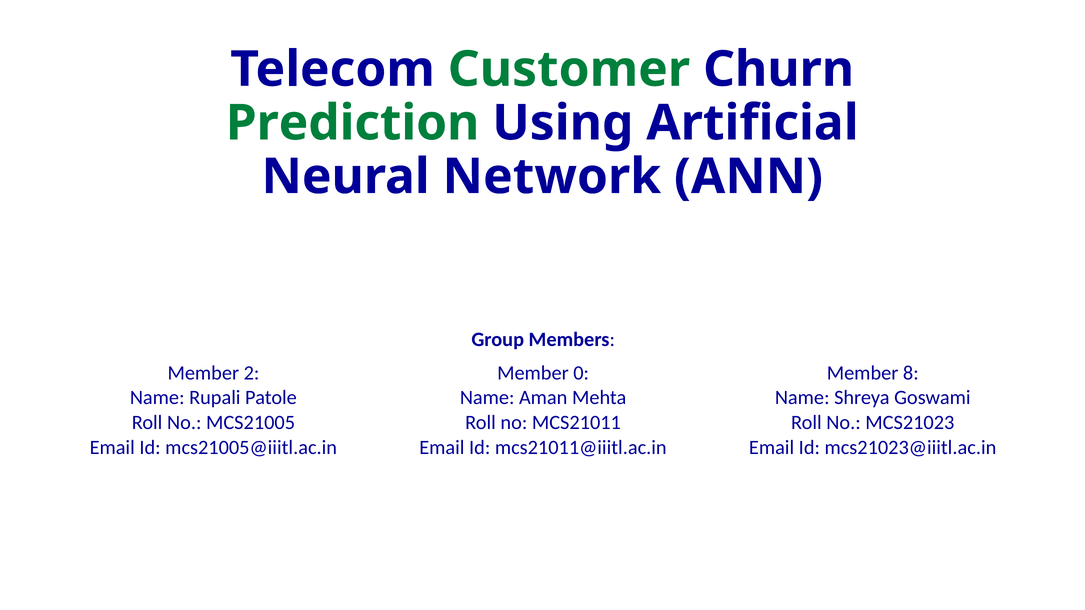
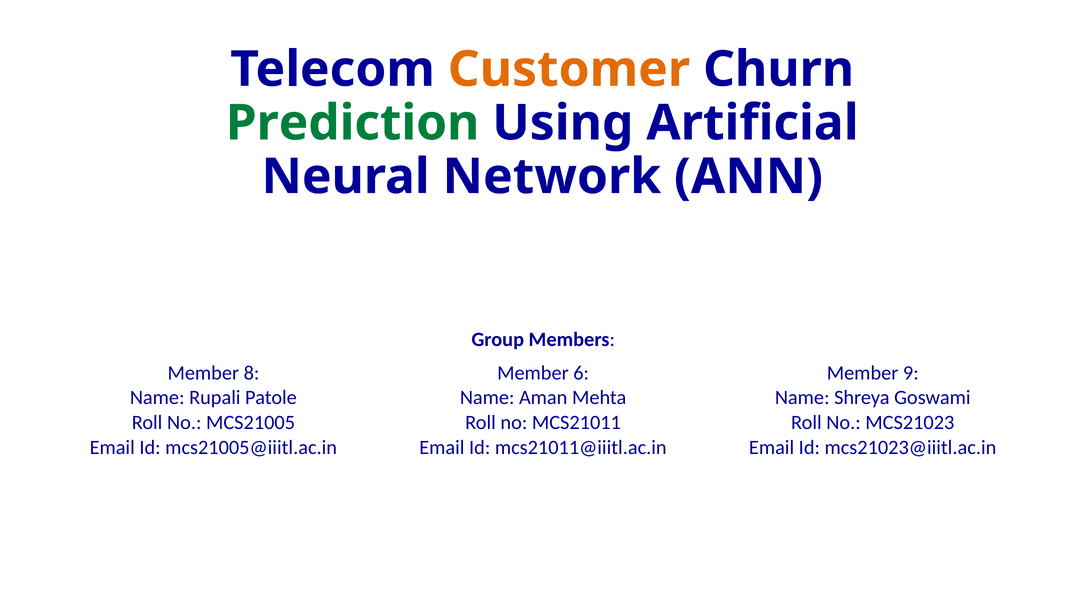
Customer colour: green -> orange (569, 69)
2: 2 -> 8 (252, 373)
0: 0 -> 6 (581, 373)
8: 8 -> 9 (911, 373)
